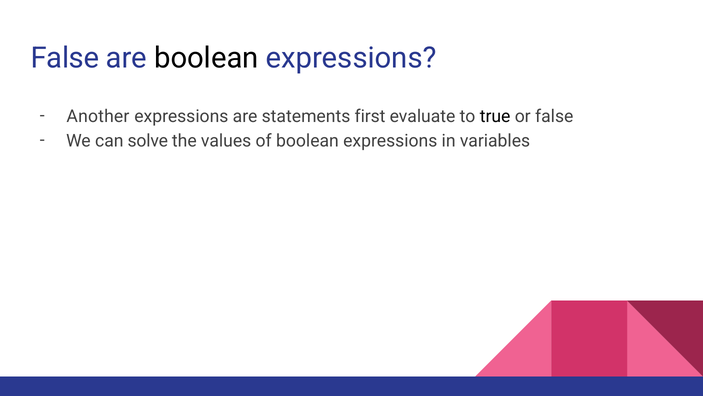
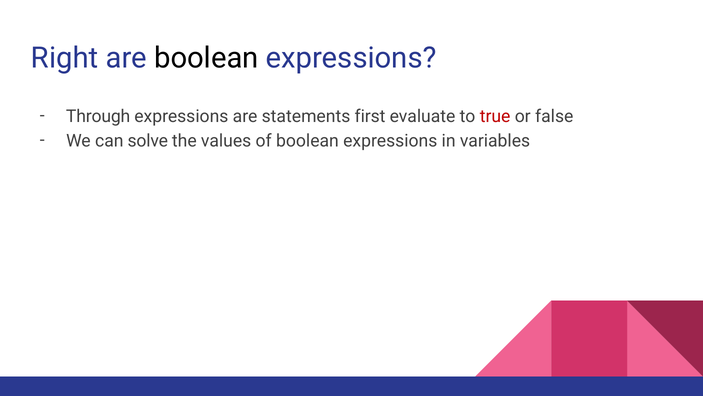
False: False -> Right (65, 58)
Another: Another -> Through (98, 117)
true colour: black -> red (495, 117)
